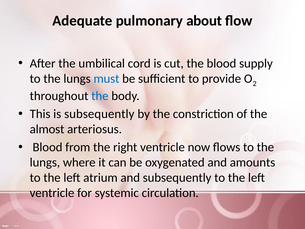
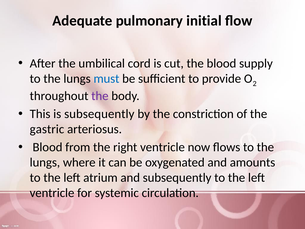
about: about -> initial (204, 21)
the colour: blue -> purple (100, 96)
almost: almost -> gastric (47, 129)
